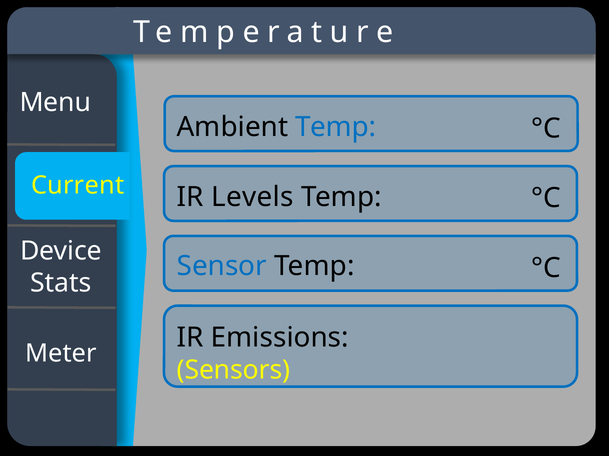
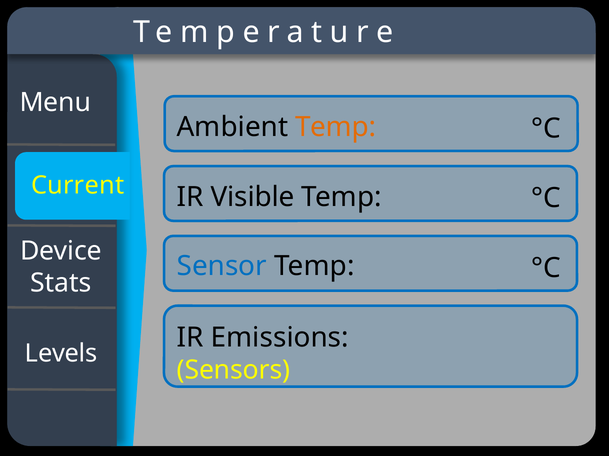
Temp colour: blue -> orange (336, 127)
Levels: Levels -> Visible (253, 197)
Meter: Meter -> Levels (61, 354)
